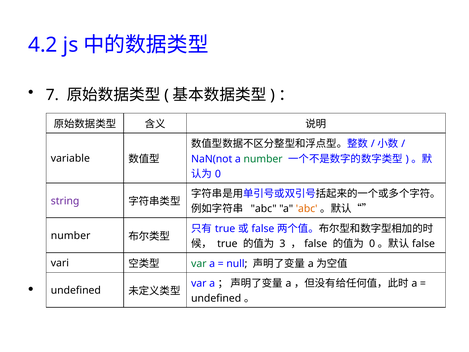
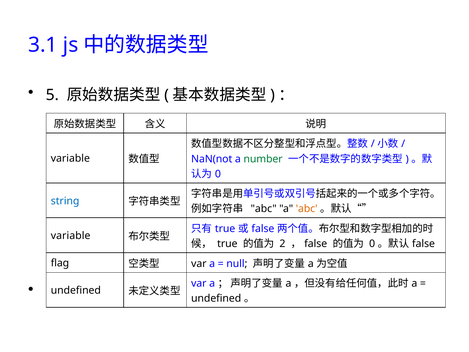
4.2: 4.2 -> 3.1 (43, 45)
7: 7 -> 5 (52, 95)
string colour: purple -> blue (65, 201)
number: number -> variable (71, 236)
3: 3 -> 2 (282, 244)
vari: vari -> flag (60, 263)
var colour: green -> black (199, 263)
